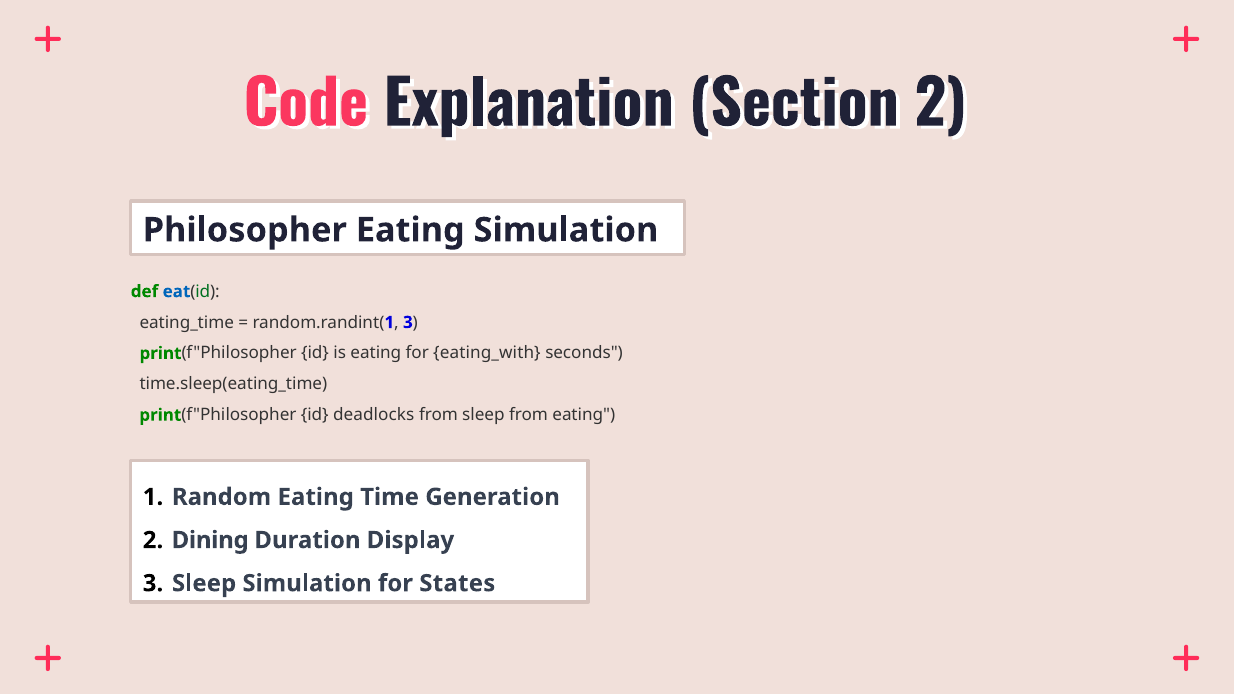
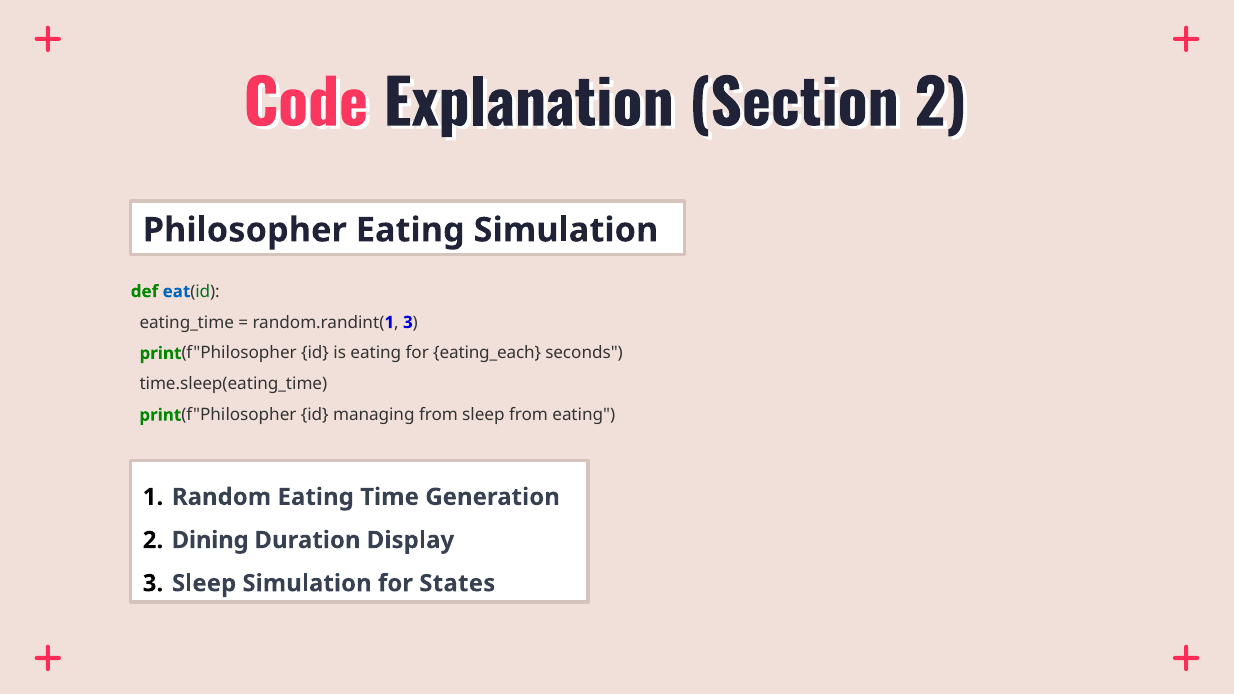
eating_with: eating_with -> eating_each (487, 353)
deadlocks: deadlocks -> managing (374, 415)
